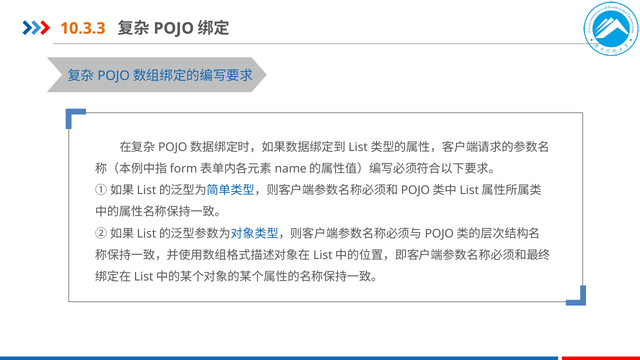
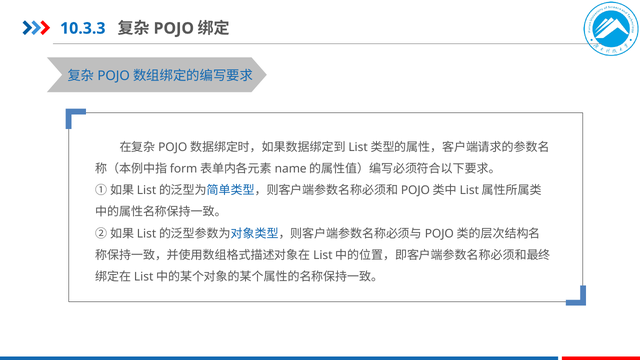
10.3.3 colour: orange -> blue (83, 28)
